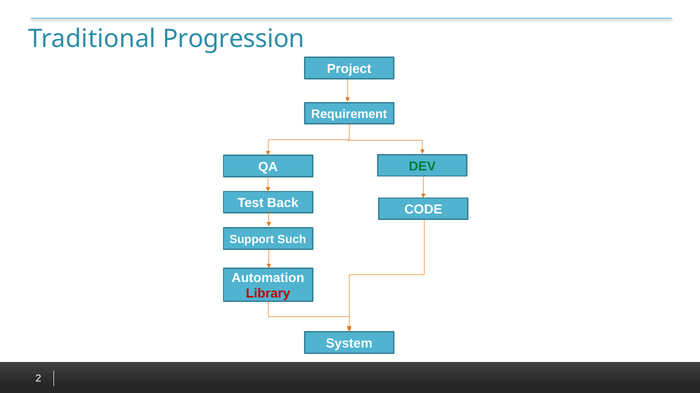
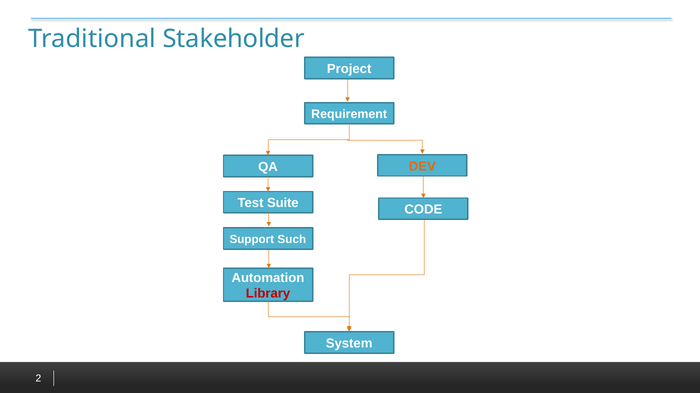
Progression: Progression -> Stakeholder (234, 39)
DEV colour: green -> orange (422, 167)
Back: Back -> Suite (283, 203)
